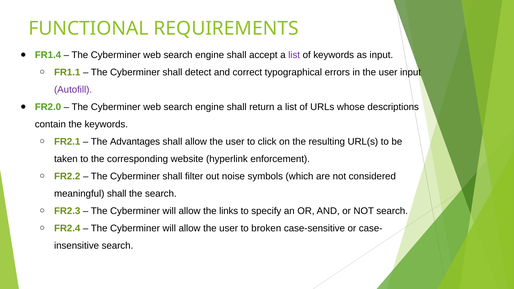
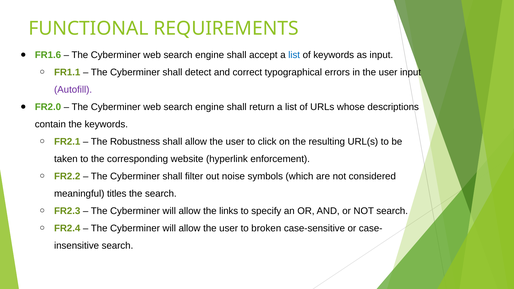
FR1.4: FR1.4 -> FR1.6 (48, 55)
list colour: purple -> blue (294, 55)
Advantages: Advantages -> Robustness (135, 142)
meaningful shall: shall -> titles (117, 194)
